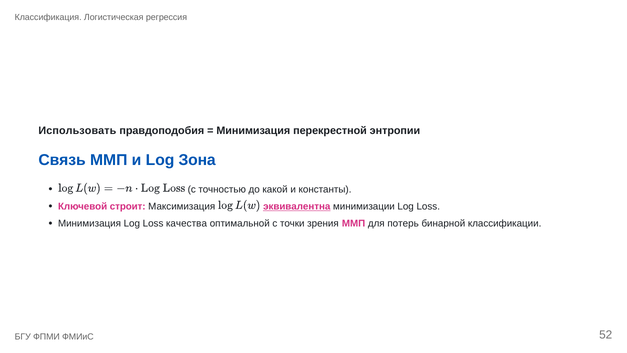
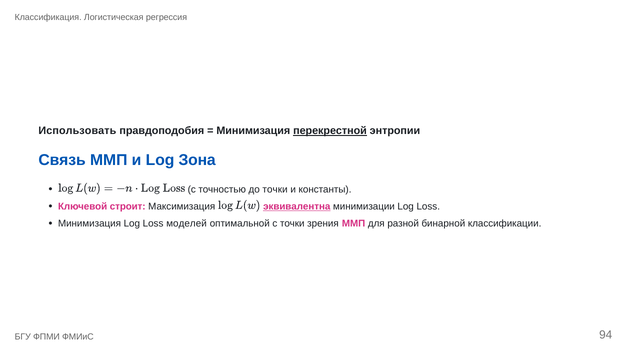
перекрестной underline: none -> present (330, 131)
до какой: какой -> точки (275, 189)
качества: качества -> моделей (187, 224)
потерь: потерь -> разной (403, 224)
52: 52 -> 94 (606, 335)
